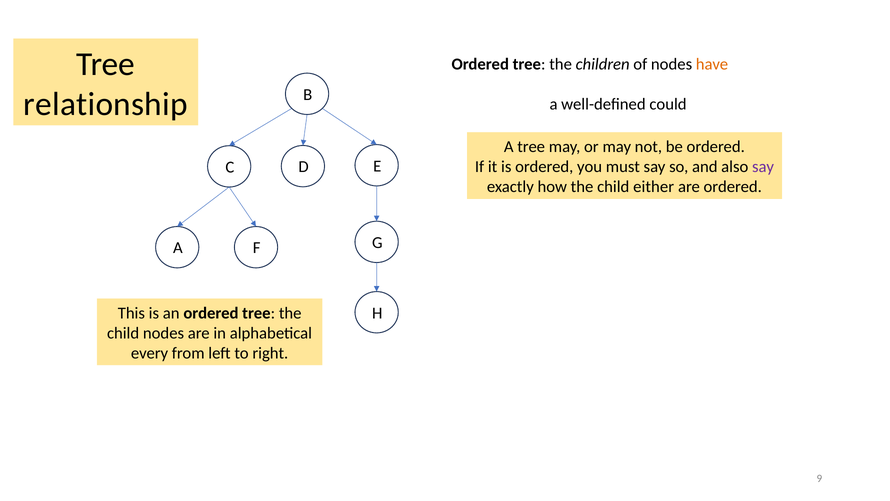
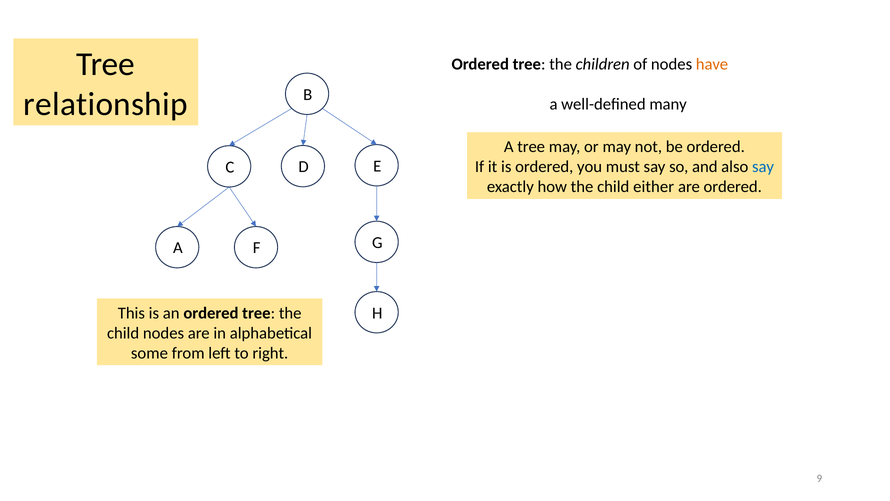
could: could -> many (668, 104)
say colour: purple -> blue (763, 167)
every: every -> some (149, 353)
